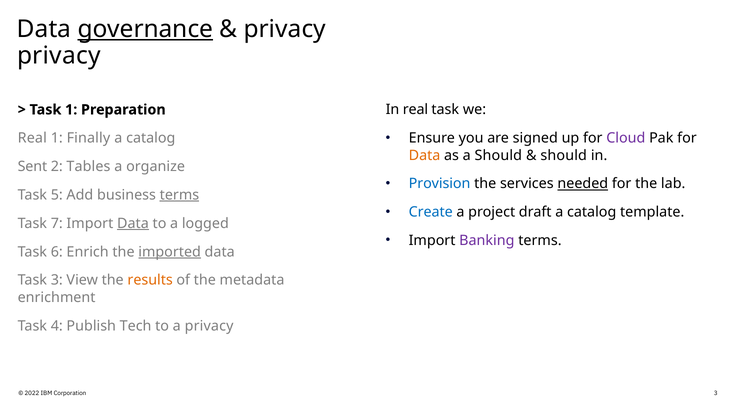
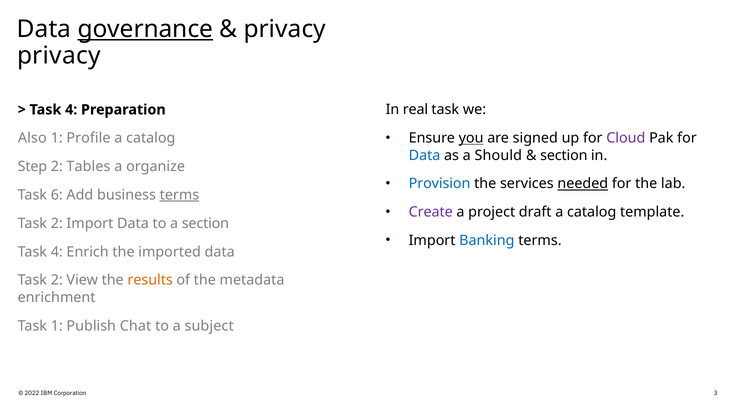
1: 1 -> 4 (71, 110)
you underline: none -> present (471, 138)
Real: Real -> Also (32, 138)
Finally: Finally -> Profile (88, 138)
Data colour: orange -> blue (425, 155)
should: should -> section (564, 155)
Sent: Sent -> Step (32, 167)
5: 5 -> 6 (57, 195)
Create colour: blue -> purple (431, 212)
7: 7 -> 2 (57, 223)
Data underline: present -> none (133, 223)
a logged: logged -> section (205, 223)
Banking colour: purple -> blue (487, 241)
6: 6 -> 4 (57, 252)
imported underline: present -> none (170, 252)
3: 3 -> 2 (57, 280)
Task 4: 4 -> 1 (57, 326)
Tech: Tech -> Chat (136, 326)
a privacy: privacy -> subject (209, 326)
